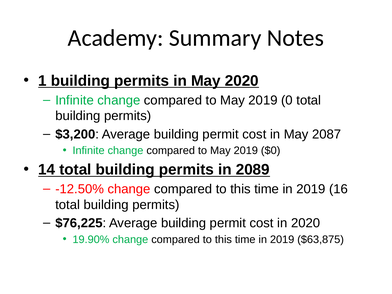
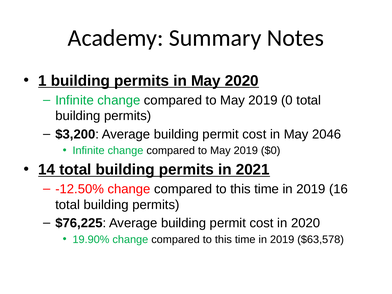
2087: 2087 -> 2046 (327, 134)
2089: 2089 -> 2021 (253, 170)
$63,875: $63,875 -> $63,578 (321, 239)
